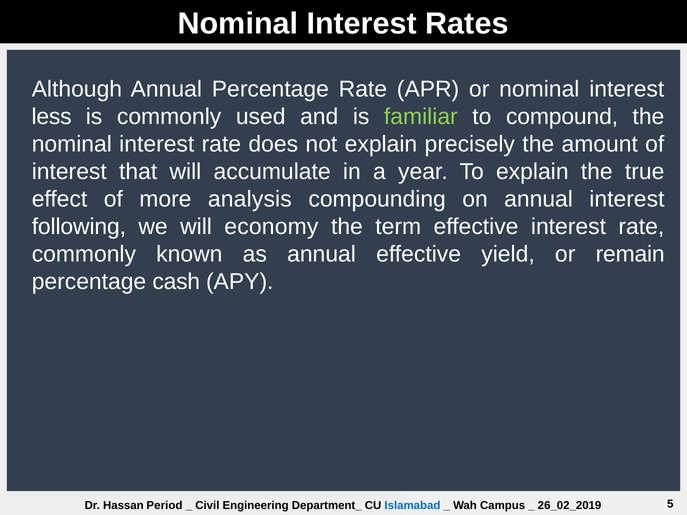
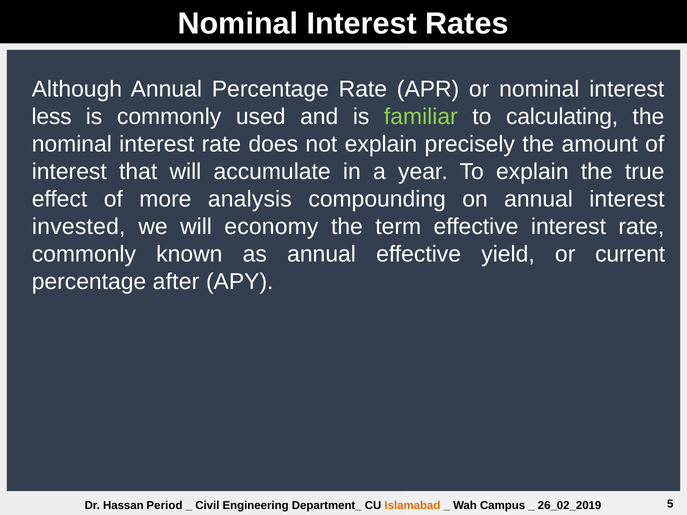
compound: compound -> calculating (562, 117)
following: following -> invested (79, 227)
remain: remain -> current (630, 254)
cash: cash -> after (176, 282)
Islamabad colour: blue -> orange (412, 506)
